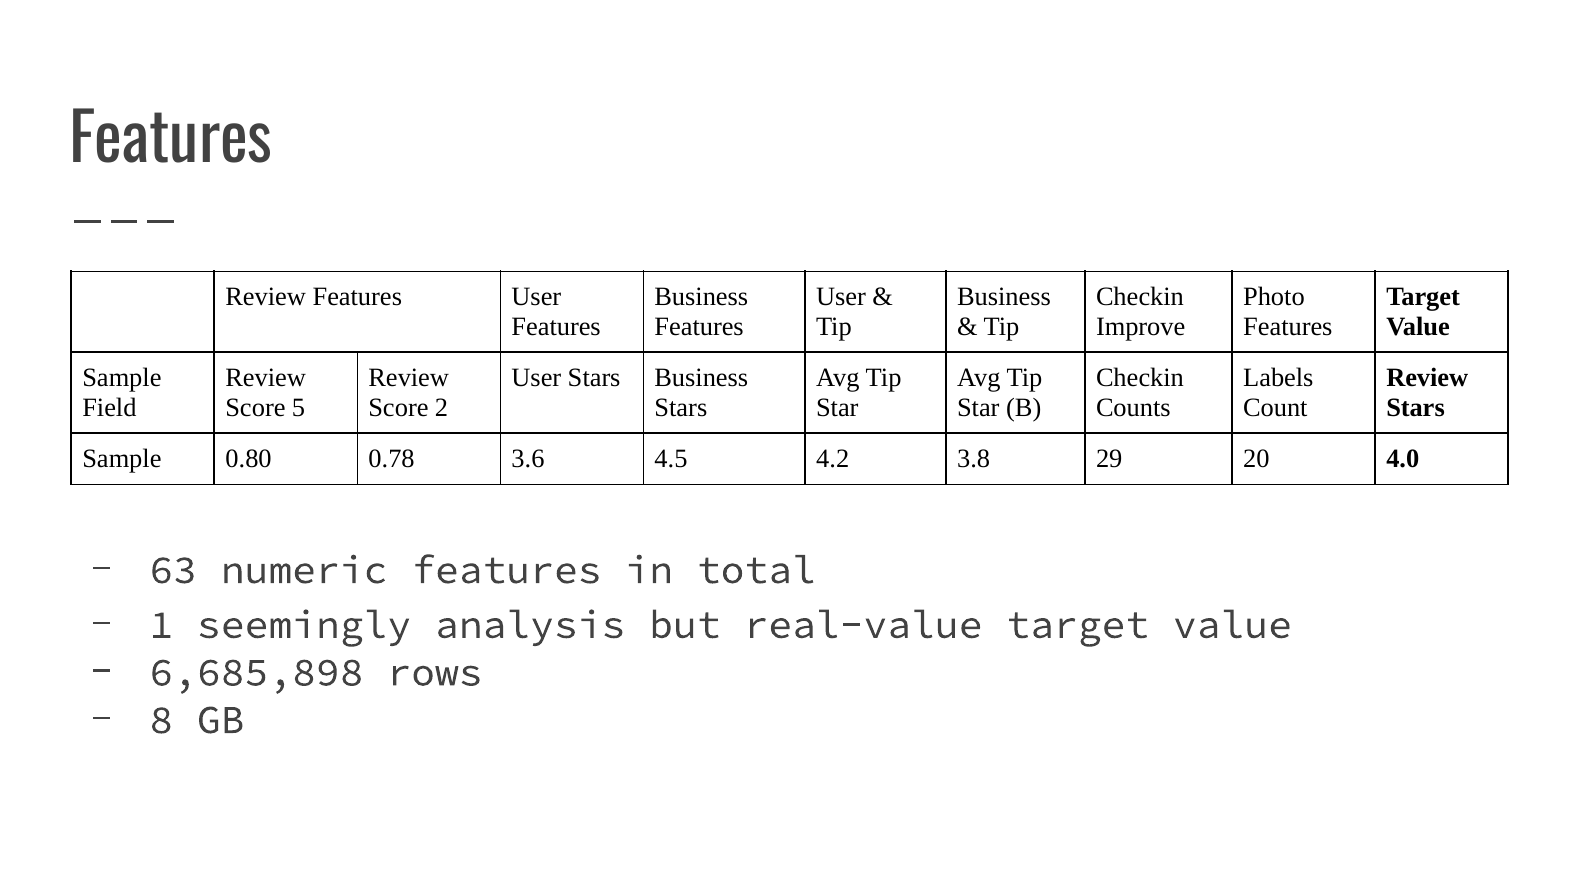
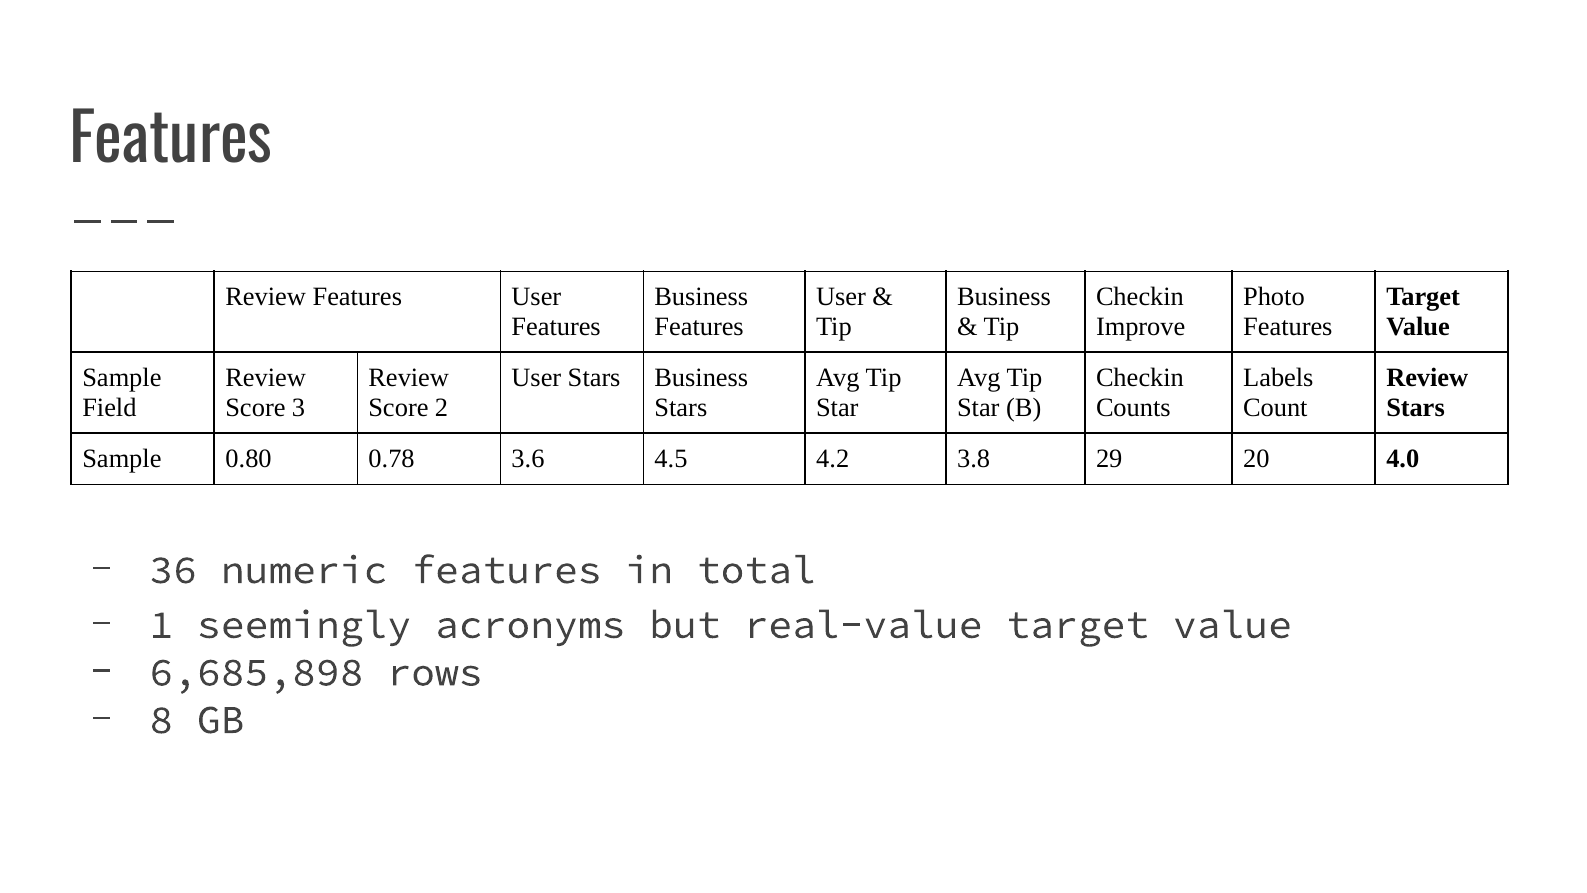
5: 5 -> 3 (299, 407)
63: 63 -> 36 (173, 570)
analysis: analysis -> acronyms (530, 625)
